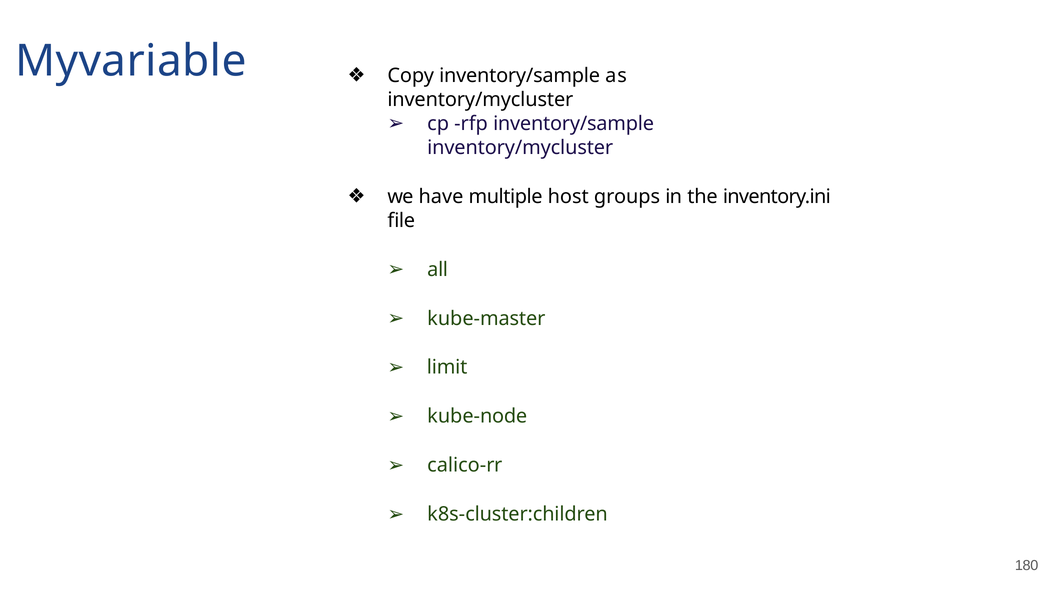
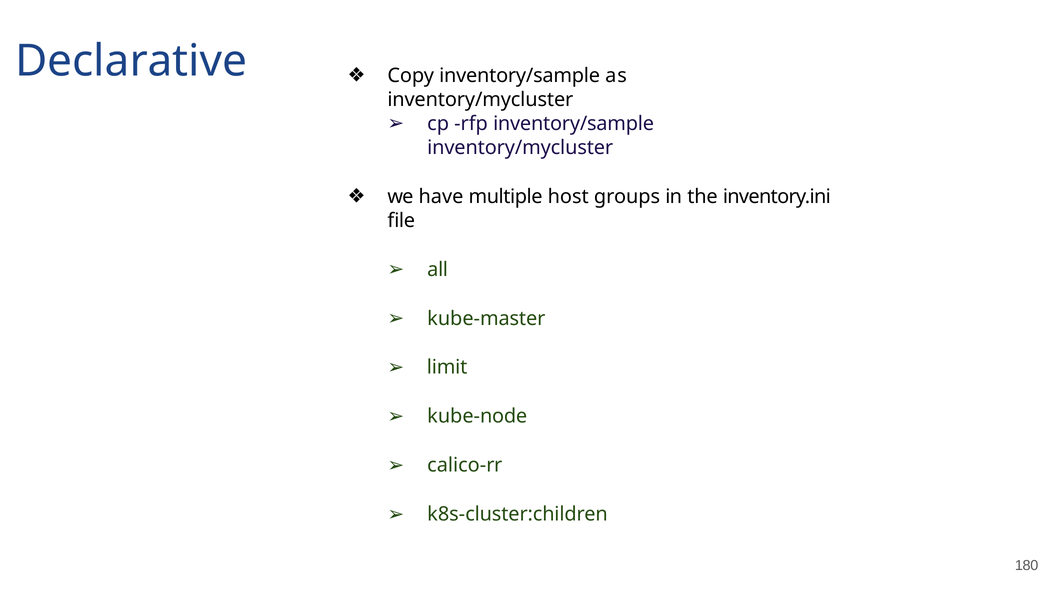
Myvariable: Myvariable -> Declarative (131, 61)
